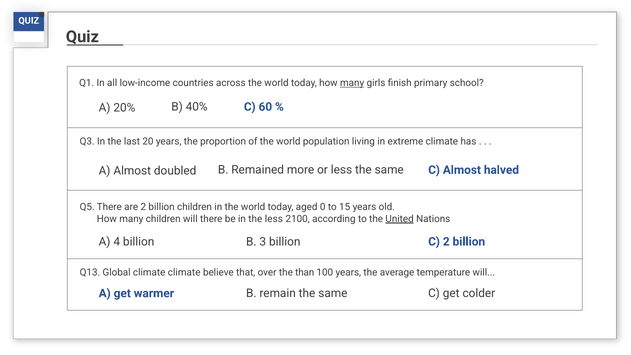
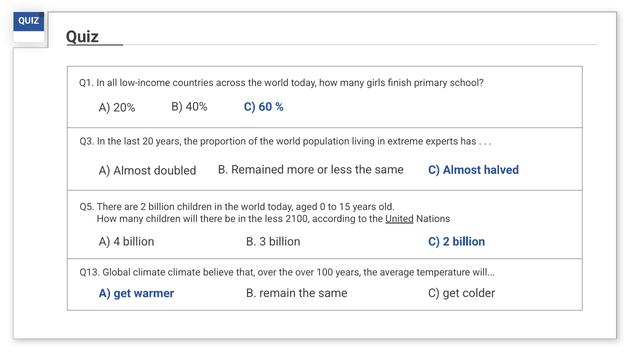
many underline: present -> none (352, 83)
extreme climate: climate -> experts (442, 142)
the than: than -> over (305, 273)
